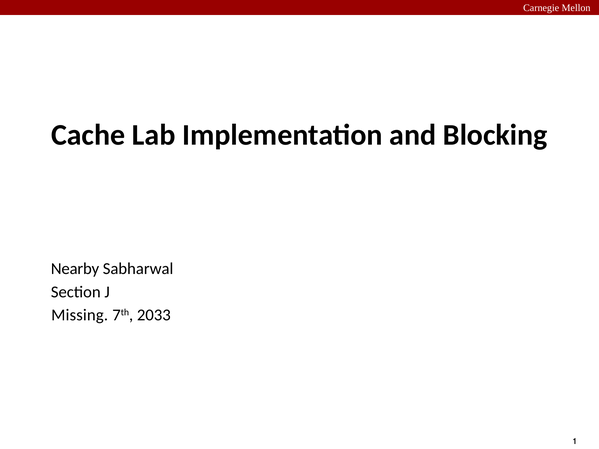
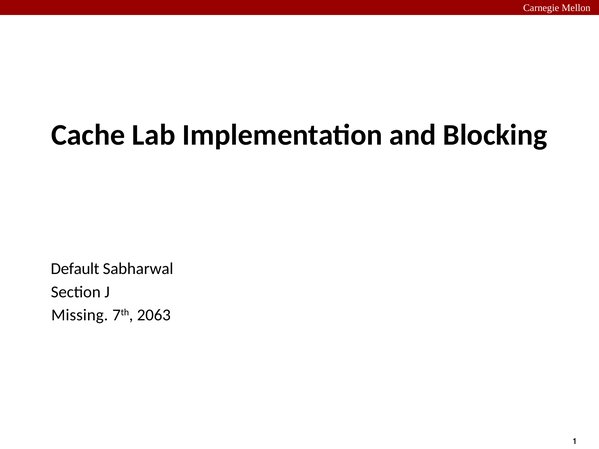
Nearby: Nearby -> Default (75, 269)
2033: 2033 -> 2063 (154, 315)
